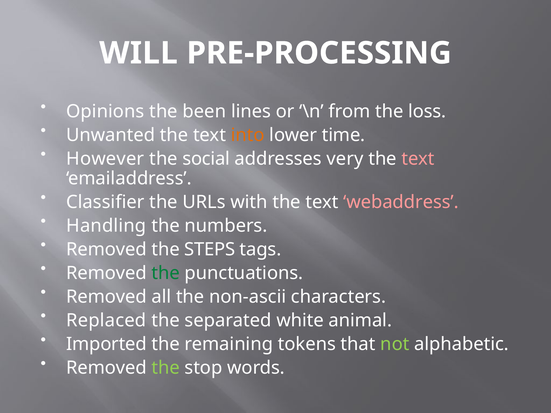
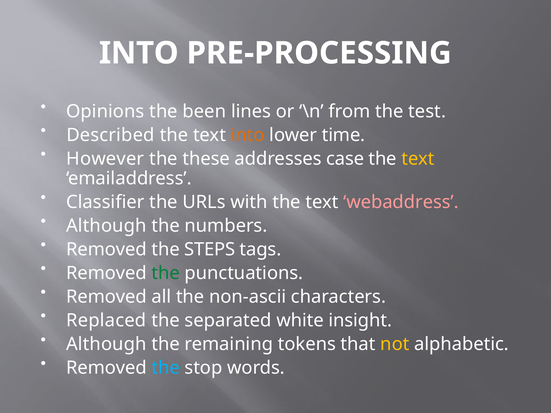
WILL: WILL -> INTO (139, 53)
loss: loss -> test (427, 111)
Unwanted: Unwanted -> Described (110, 135)
social: social -> these (206, 159)
very: very -> case (345, 159)
text colour: pink -> yellow (418, 159)
Handling: Handling -> Although (106, 226)
animal: animal -> insight (360, 321)
Imported: Imported -> Although (106, 344)
not colour: light green -> yellow (395, 344)
the colour: light green -> light blue (166, 368)
